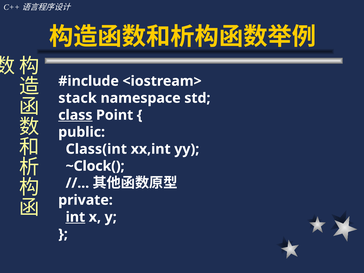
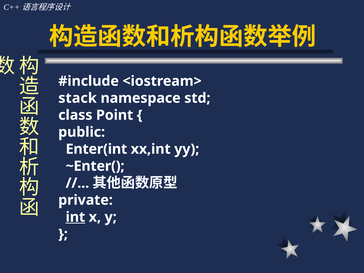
class underline: present -> none (75, 115)
Class(int: Class(int -> Enter(int (96, 149)
~Clock(: ~Clock( -> ~Enter( (95, 166)
